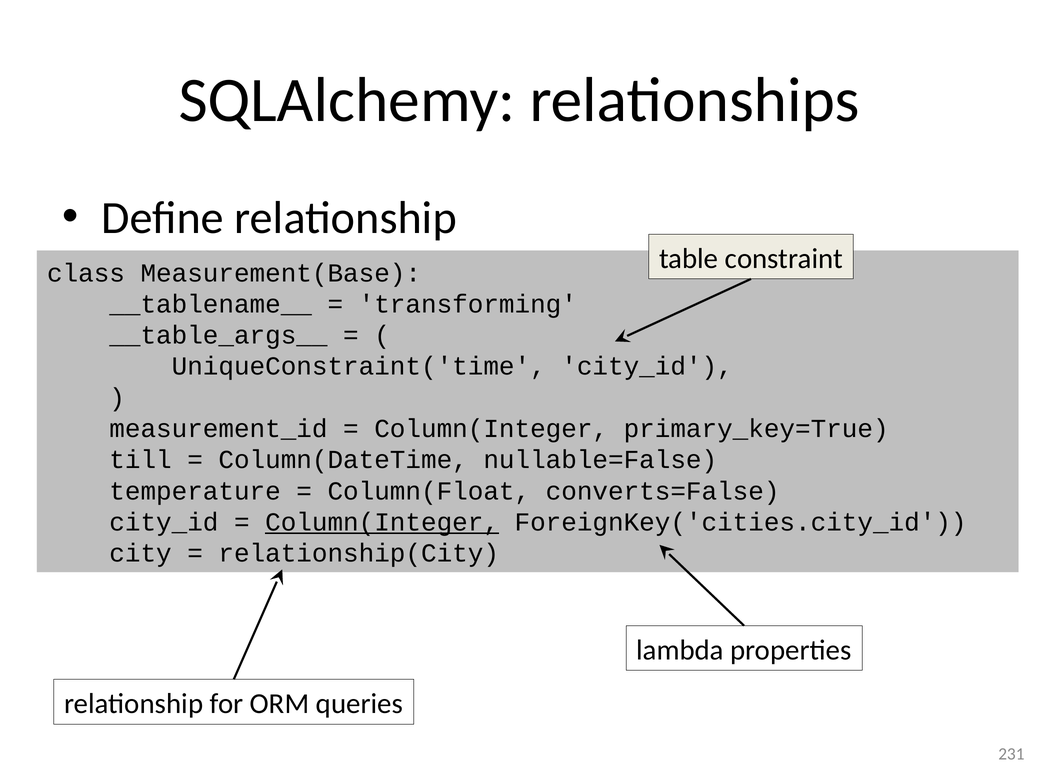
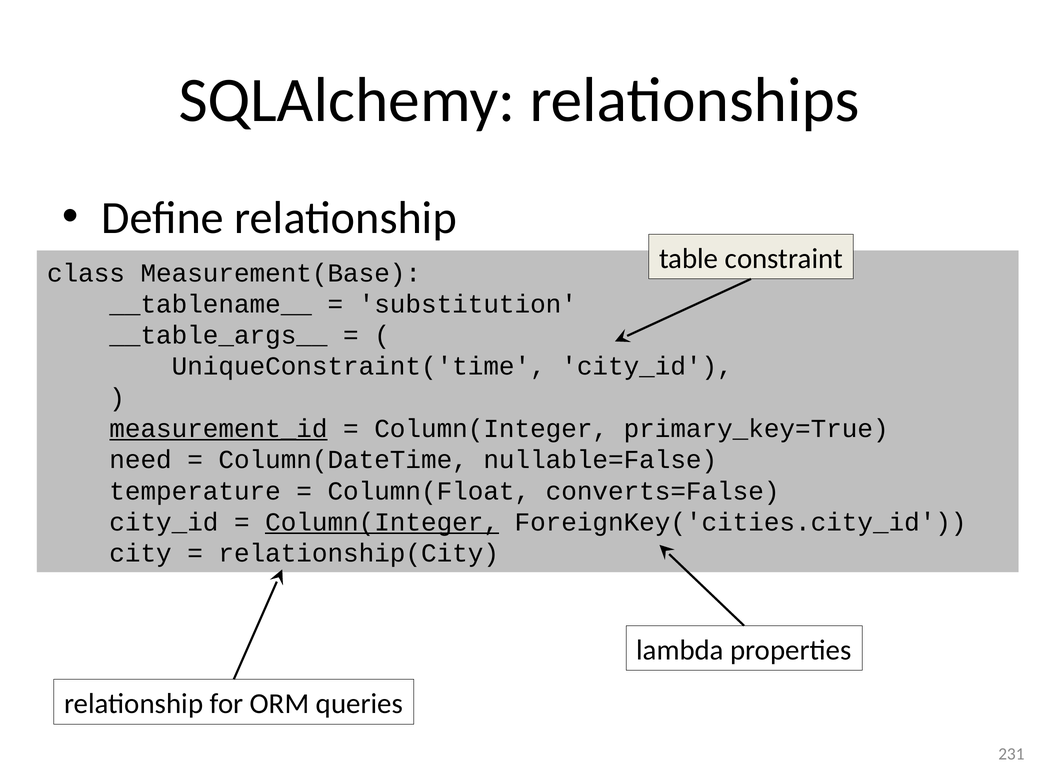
transforming: transforming -> substitution (468, 304)
measurement_id underline: none -> present (218, 429)
till: till -> need (141, 460)
